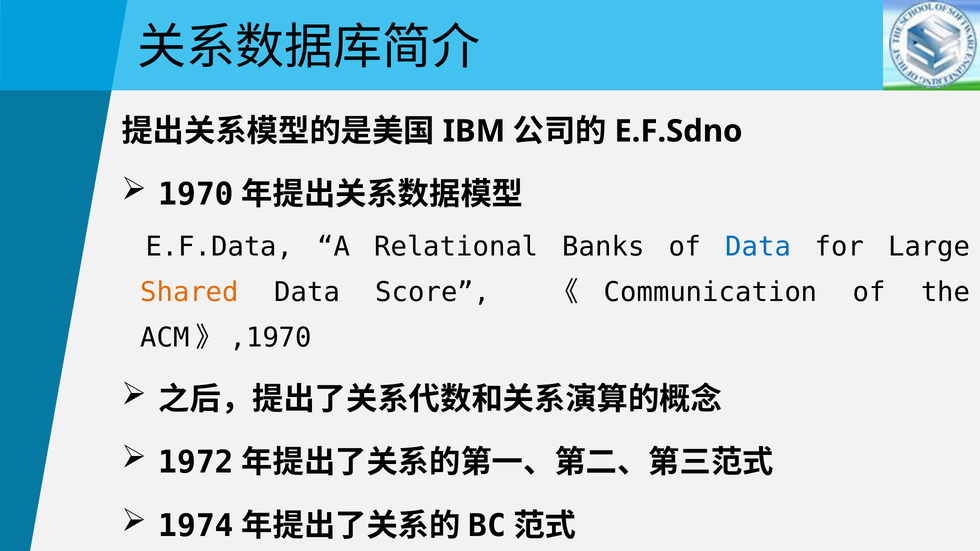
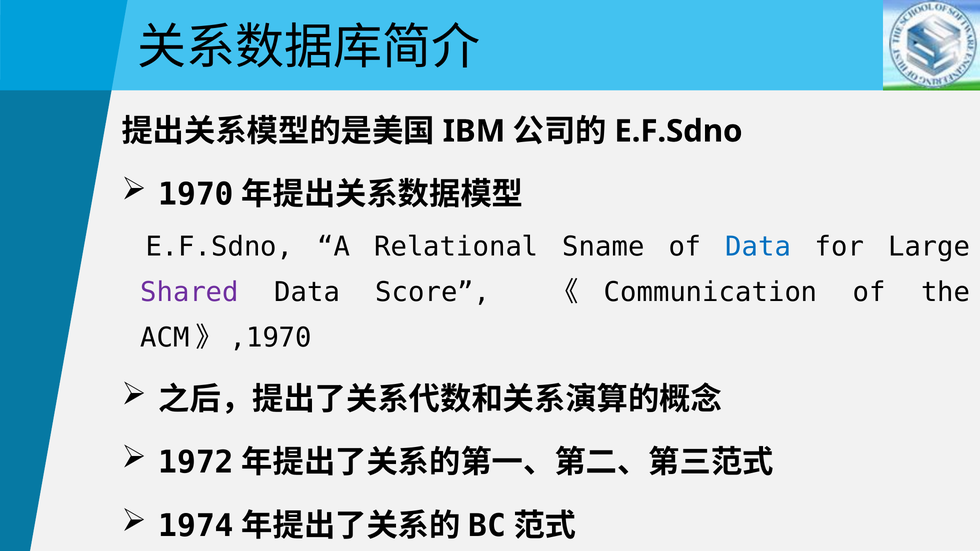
E.F.Data: E.F.Data -> E.F.Sdno (219, 247)
Banks: Banks -> Sname (603, 247)
Shared colour: orange -> purple (190, 292)
